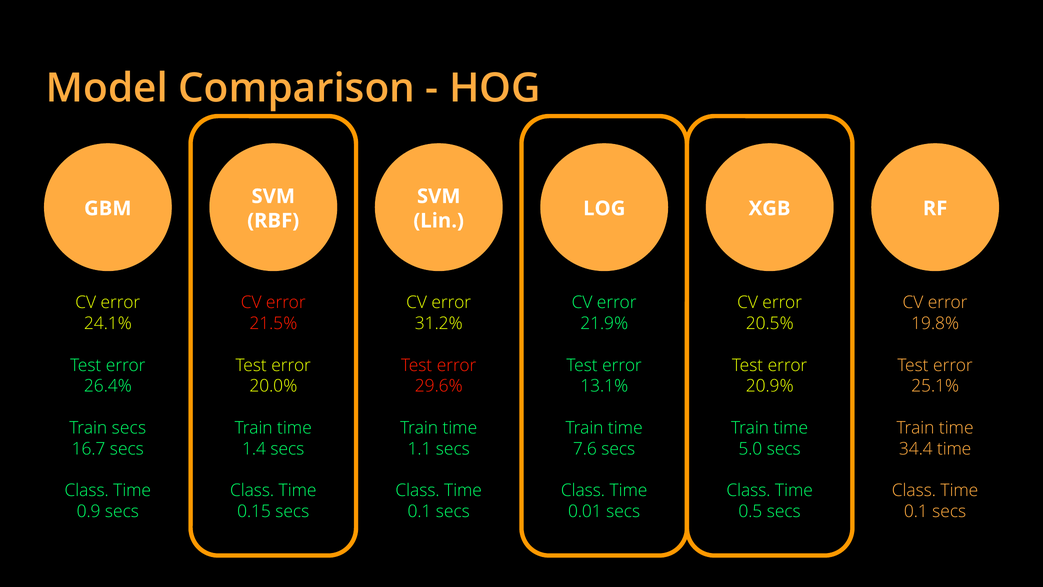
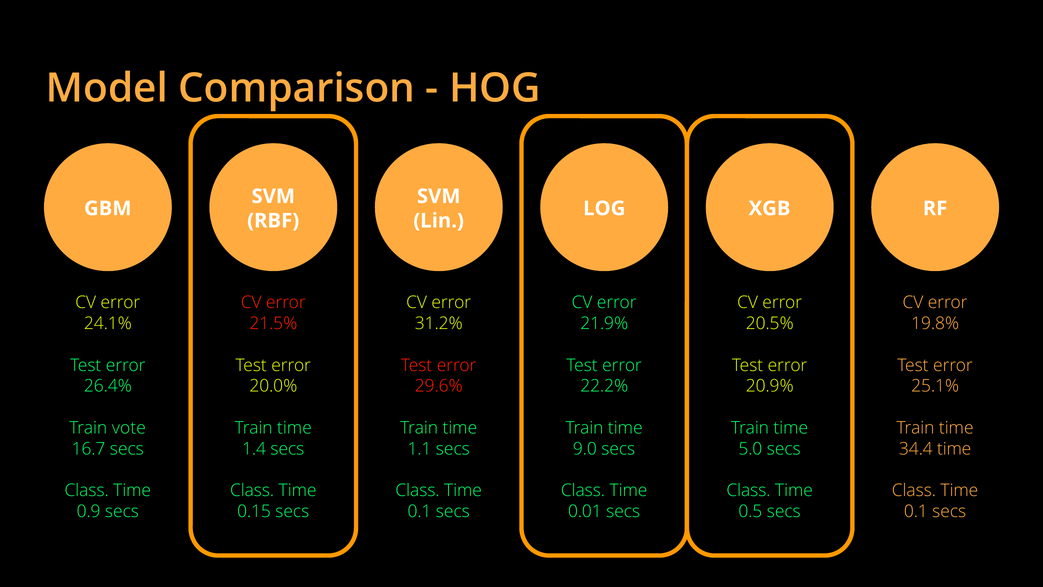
13.1%: 13.1% -> 22.2% (604, 386)
Train secs: secs -> vote (129, 428)
7.6: 7.6 -> 9.0 (585, 449)
